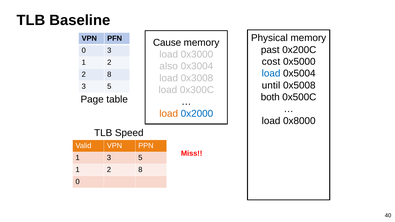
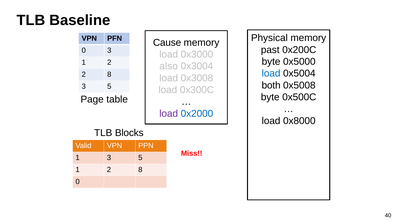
cost: cost -> byte (271, 62)
until: until -> both (271, 85)
both: both -> byte (270, 97)
load colour: orange -> purple (169, 114)
Speed: Speed -> Blocks (129, 133)
